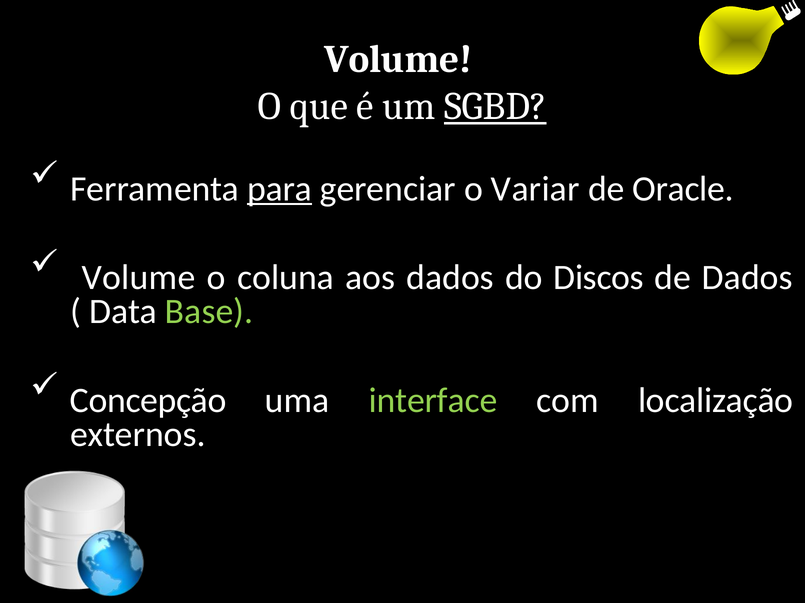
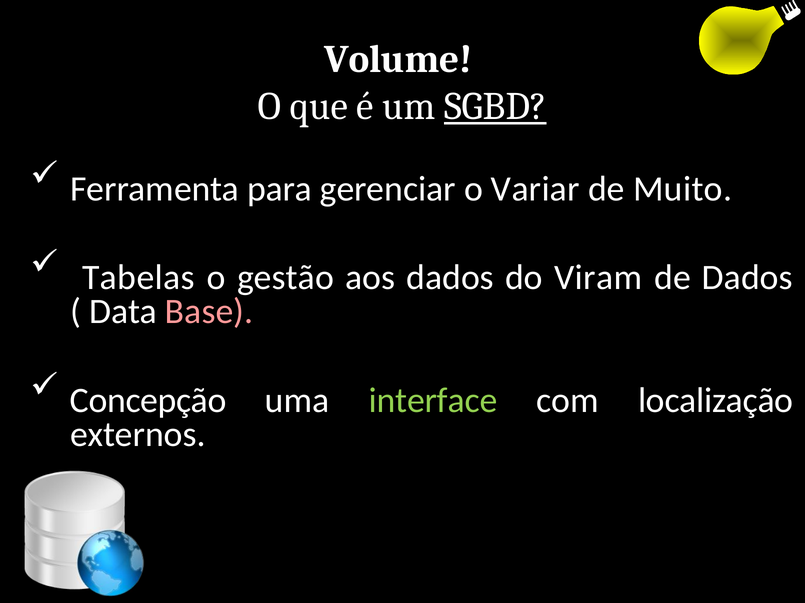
para underline: present -> none (280, 189)
Oracle: Oracle -> Muito (683, 189)
Volume: Volume -> Tabelas (139, 278)
coluna: coluna -> gestão (285, 278)
Discos: Discos -> Viram (598, 278)
Base colour: light green -> pink (209, 312)
